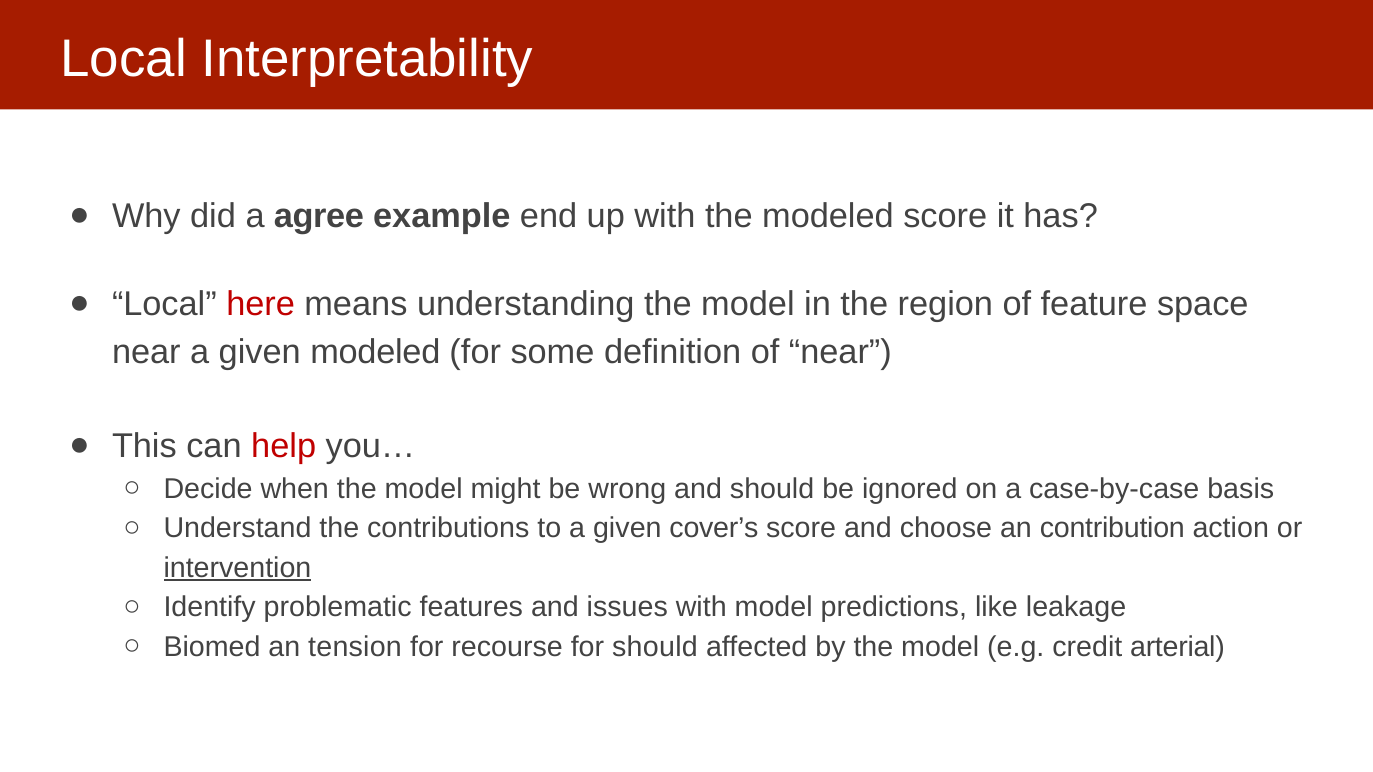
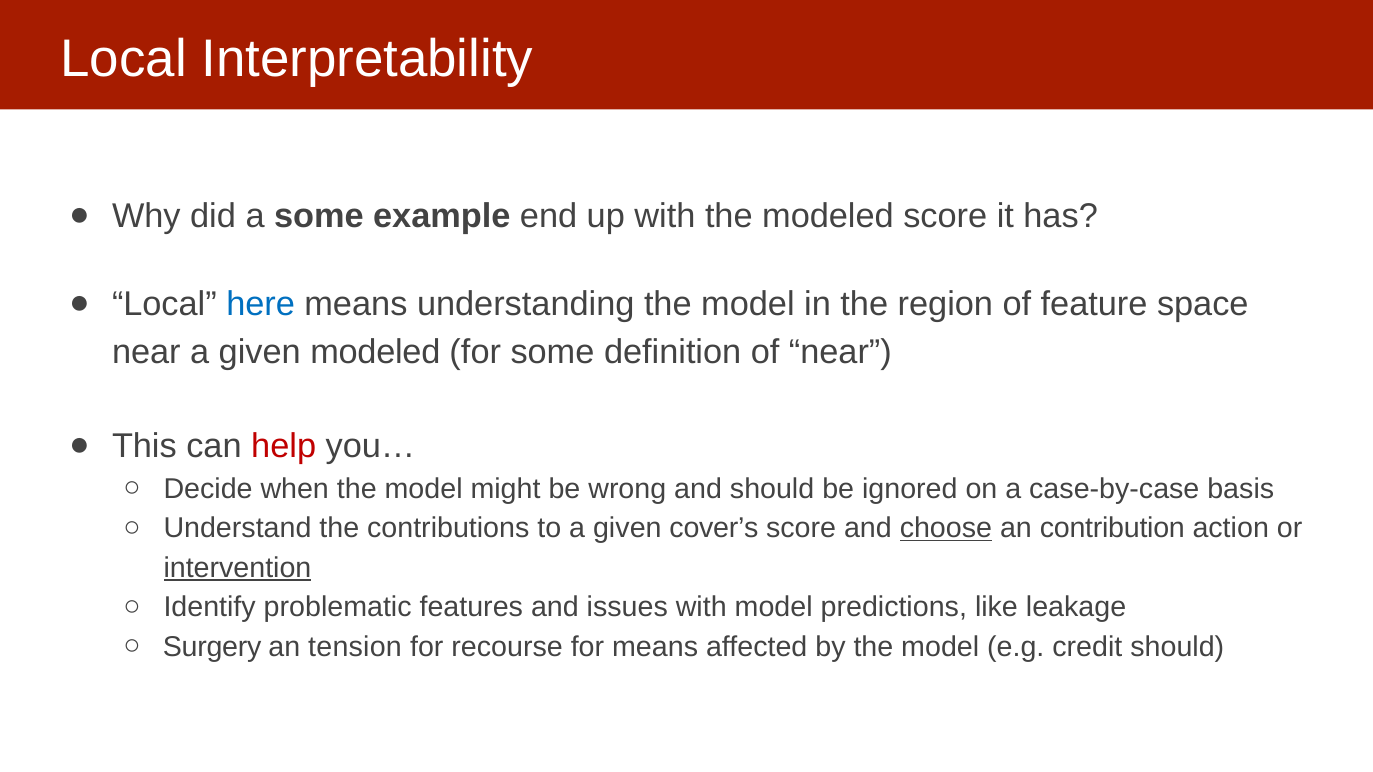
a agree: agree -> some (319, 216)
here colour: red -> blue (261, 304)
choose underline: none -> present (946, 529)
Biomed: Biomed -> Surgery (212, 647)
for should: should -> means (655, 647)
credit arterial: arterial -> should (1177, 647)
